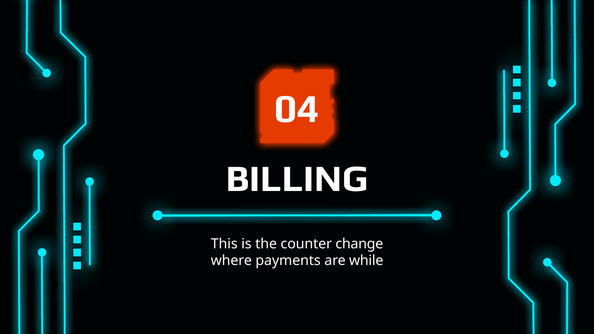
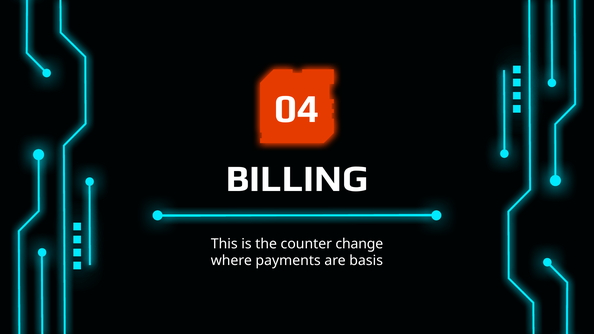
while: while -> basis (366, 261)
